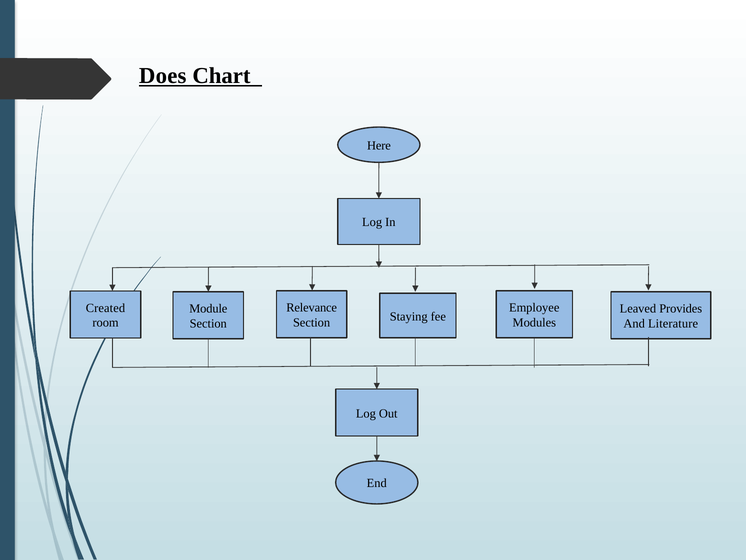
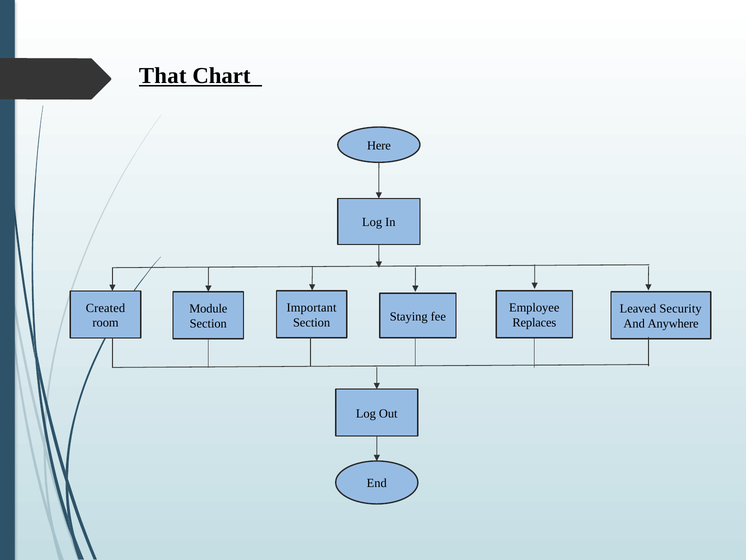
Does: Does -> That (163, 76)
Relevance: Relevance -> Important (312, 307)
Provides: Provides -> Security (681, 308)
Modules: Modules -> Replaces (534, 322)
Literature: Literature -> Anywhere (673, 323)
